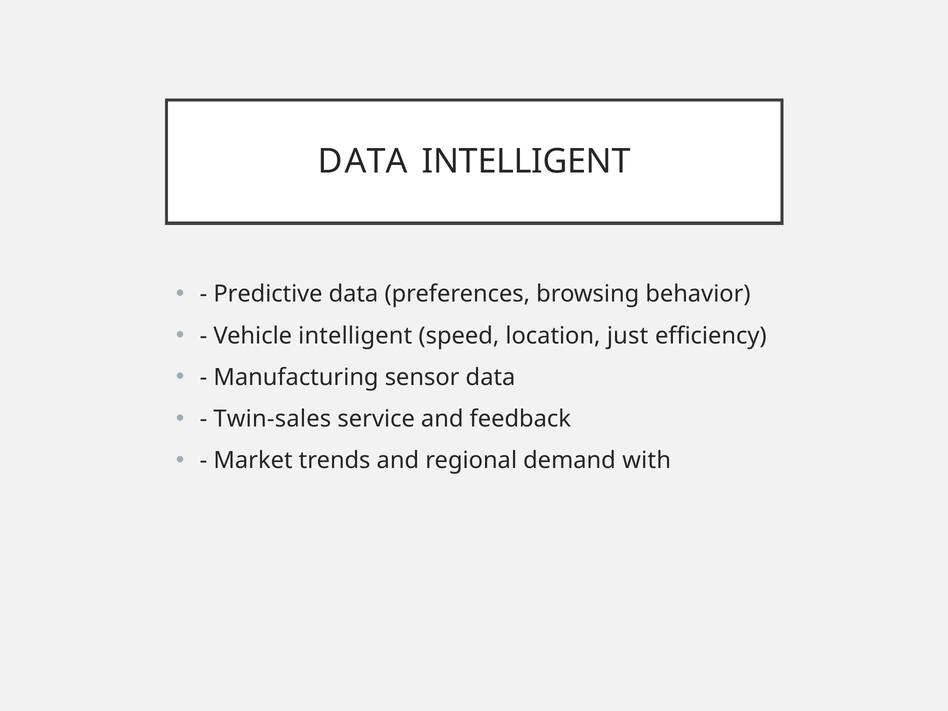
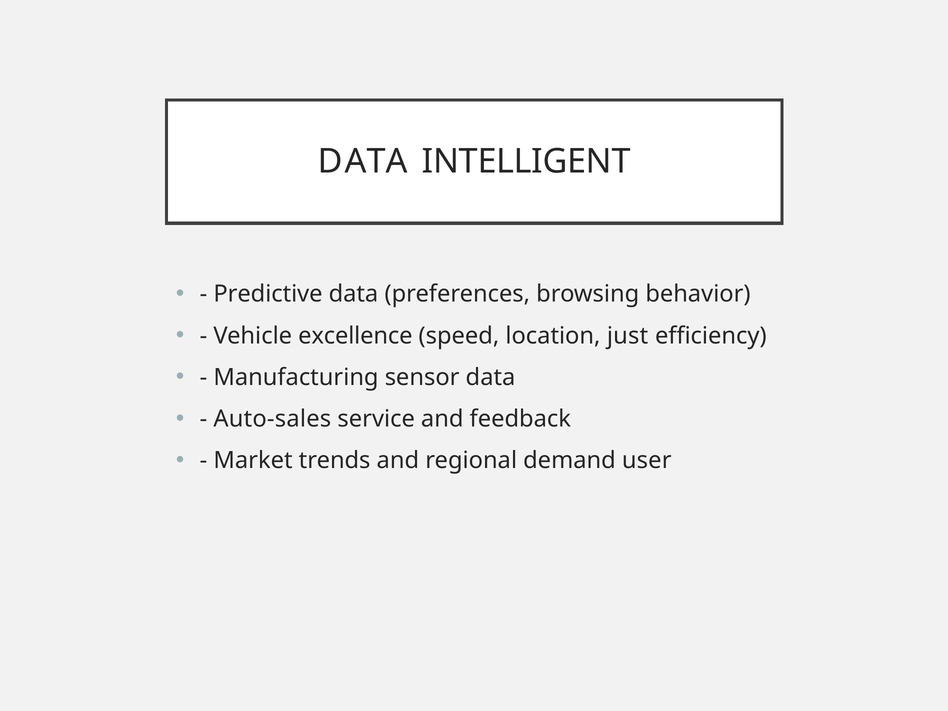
Vehicle intelligent: intelligent -> excellence (355, 336)
Twin-sales: Twin-sales -> Auto-sales (272, 419)
with: with -> user (647, 461)
